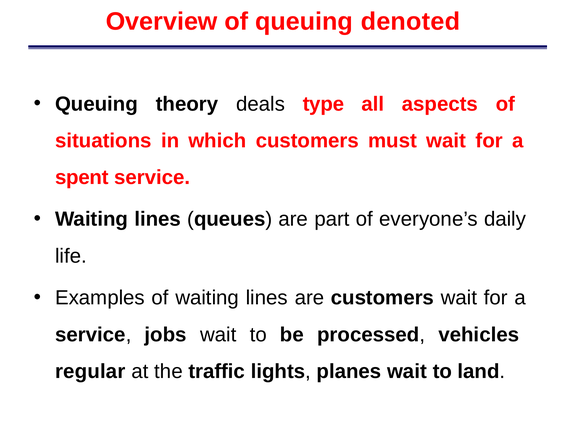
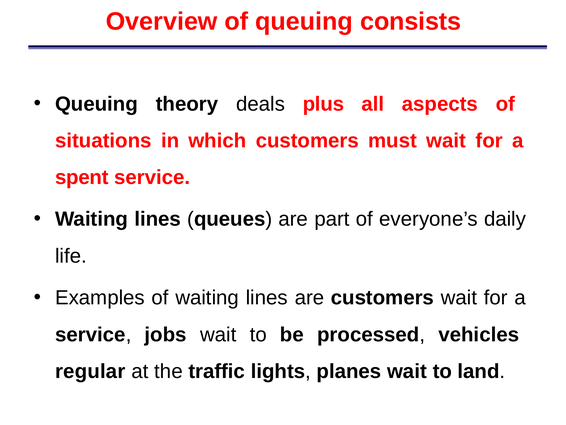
denoted: denoted -> consists (411, 21)
type: type -> plus (323, 104)
